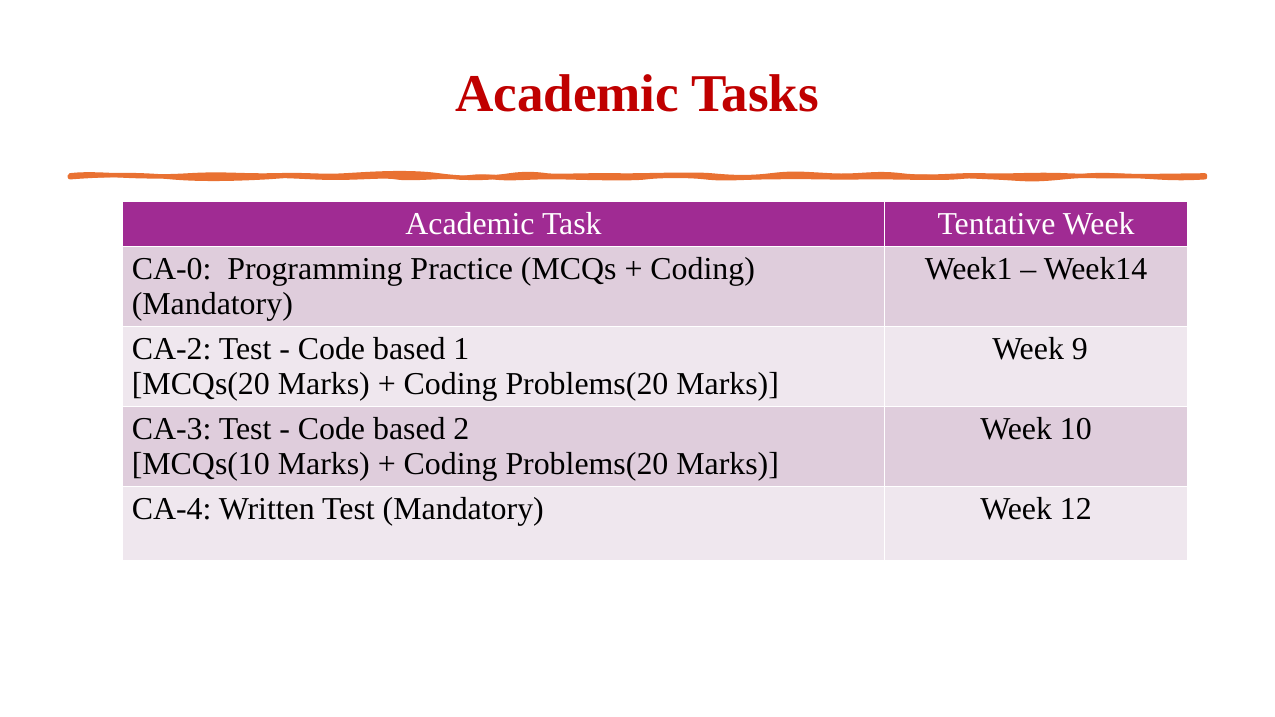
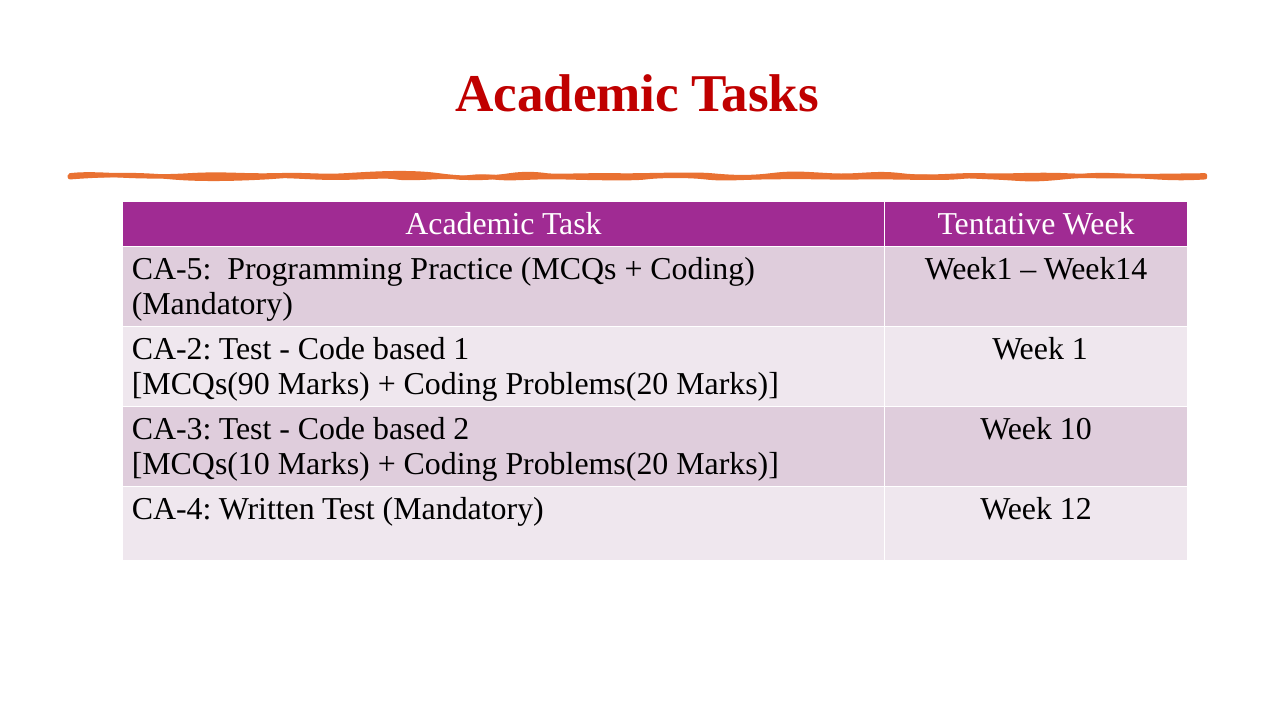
CA-0: CA-0 -> CA-5 (172, 269)
Week 9: 9 -> 1 (1080, 349)
MCQs(20: MCQs(20 -> MCQs(90 (201, 384)
